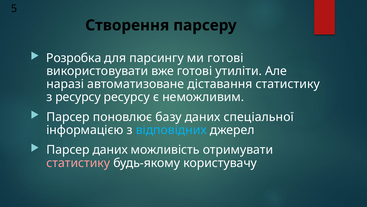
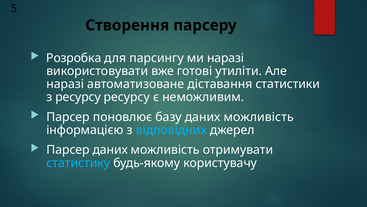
ми готові: готові -> наразі (226, 58)
діставання статистику: статистику -> статистики (288, 84)
базу даних спеціальної: спеціальної -> можливість (259, 117)
статистику colour: pink -> light blue (78, 163)
